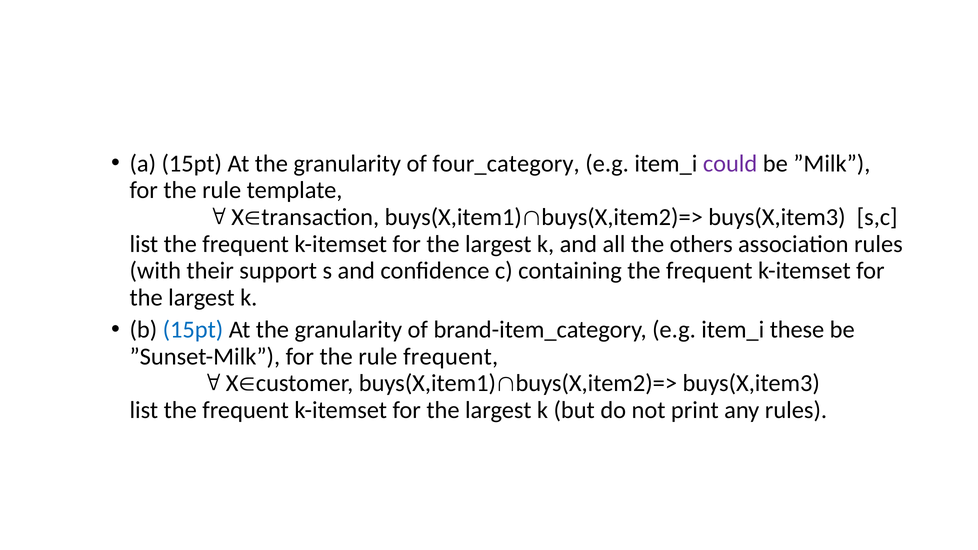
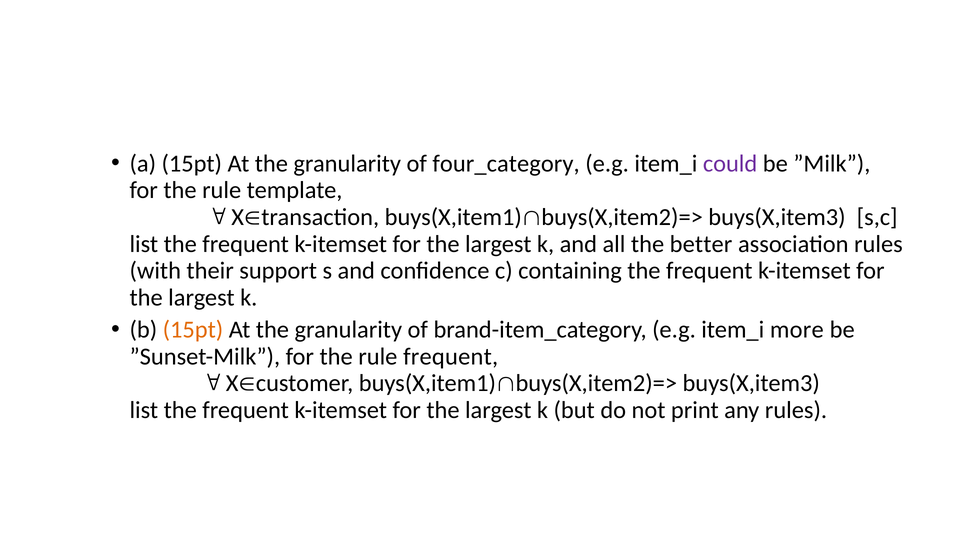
others: others -> better (701, 244)
15pt colour: blue -> orange (193, 330)
these: these -> more (797, 330)
